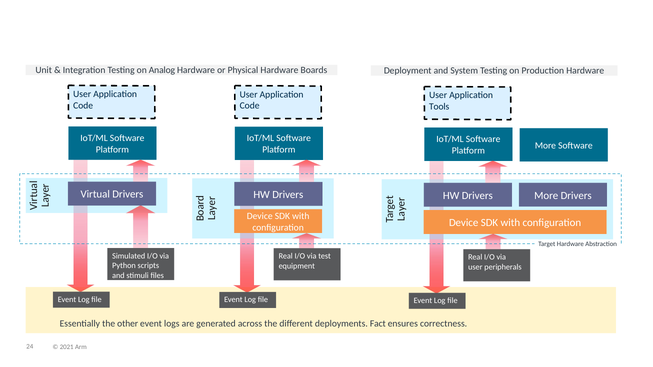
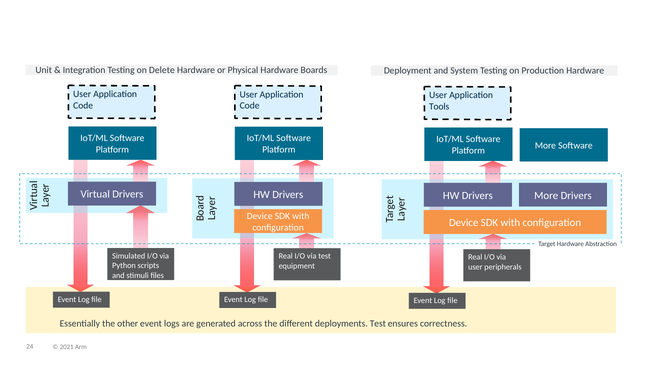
Analog: Analog -> Delete (162, 70)
deployments Fact: Fact -> Test (378, 324)
